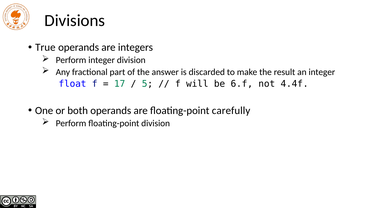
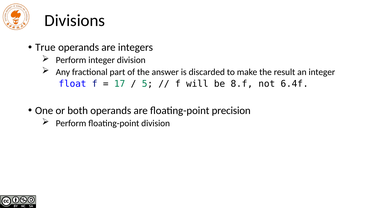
6.f: 6.f -> 8.f (242, 84)
4.4f: 4.4f -> 6.4f (294, 84)
carefully: carefully -> precision (231, 110)
